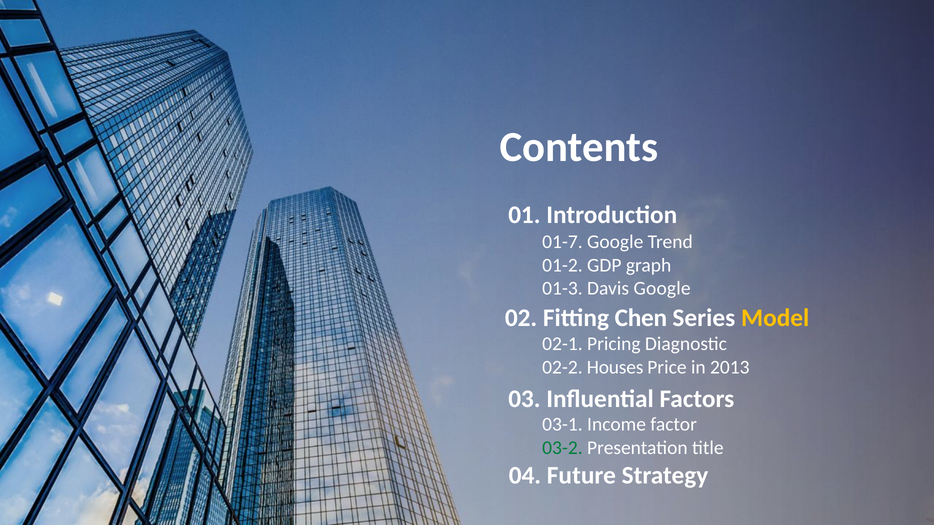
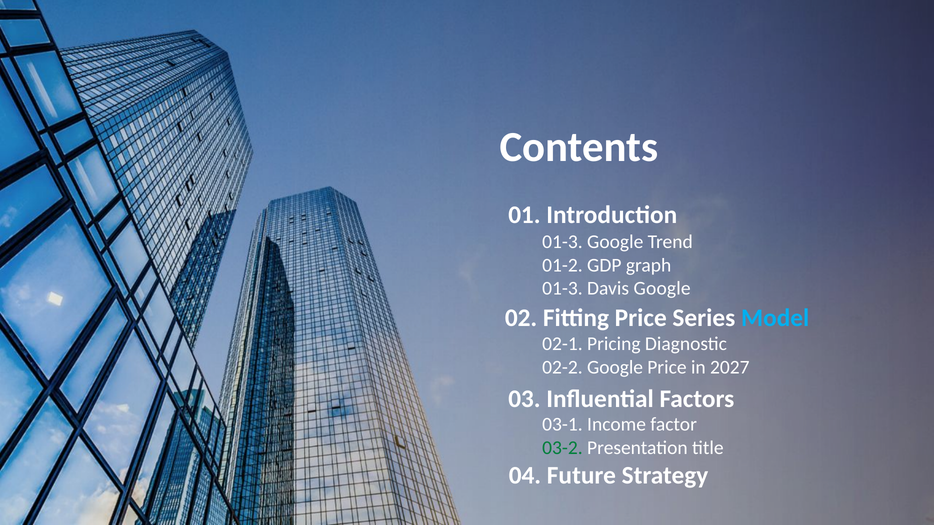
01-7: 01-7 -> 01-3 (562, 242)
Fitting Chen: Chen -> Price (641, 318)
Model colour: yellow -> light blue (775, 318)
02-2 Houses: Houses -> Google (615, 368)
2013: 2013 -> 2027 (730, 368)
